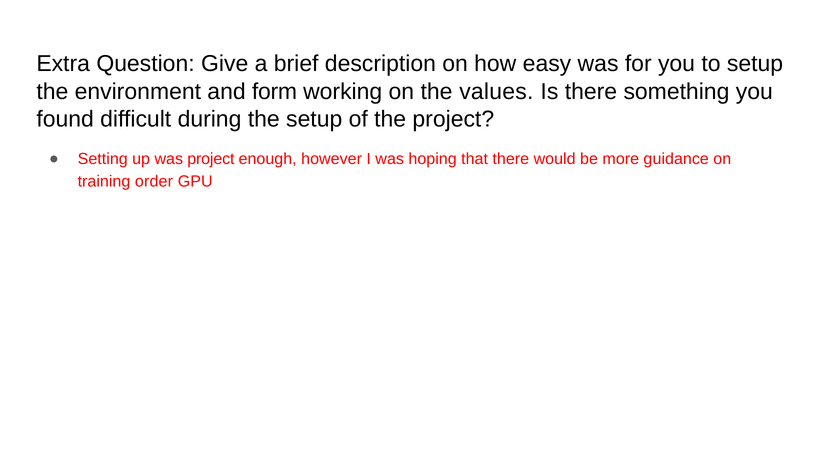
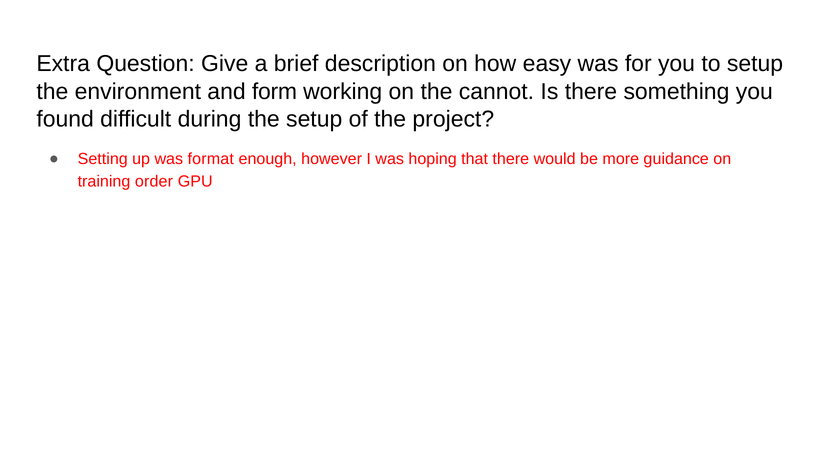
values: values -> cannot (496, 91)
was project: project -> format (211, 159)
